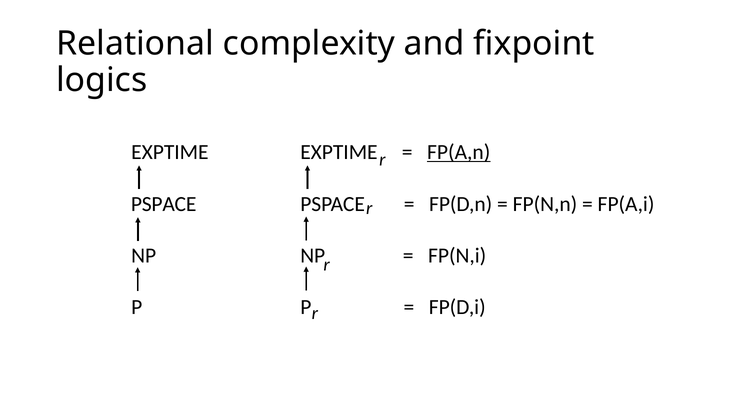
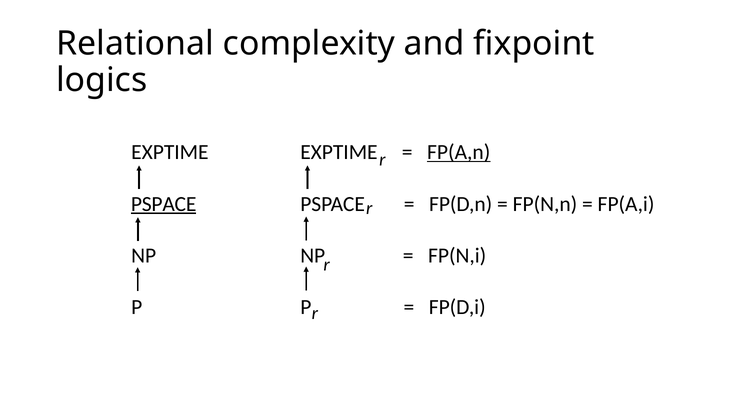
PSPACE underline: none -> present (164, 204)
